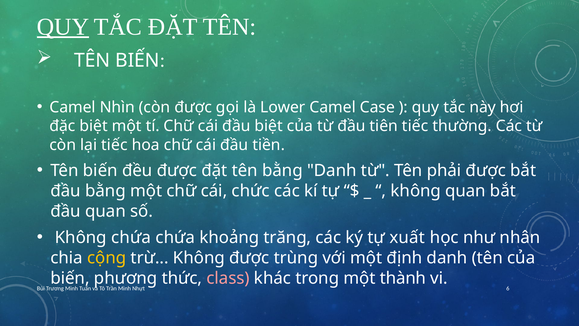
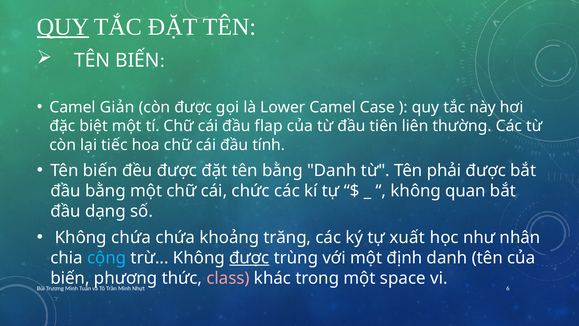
Nhìn: Nhìn -> Giản (117, 107)
đầu biệt: biệt -> flap (269, 126)
tiên tiếc: tiếc -> liên (415, 126)
tiền: tiền -> tính (269, 145)
đầu quan: quan -> dạng (105, 211)
cộng colour: yellow -> light blue (107, 258)
được underline: none -> present (249, 258)
thành: thành -> space (403, 278)
